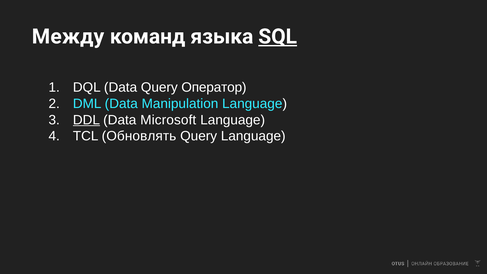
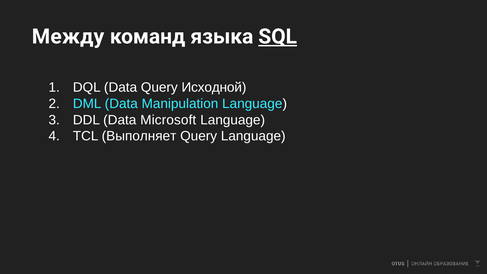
Оператор: Оператор -> Исходной (214, 87)
DDL underline: present -> none (86, 120)
Обновлять: Обновлять -> Выполняет (139, 136)
